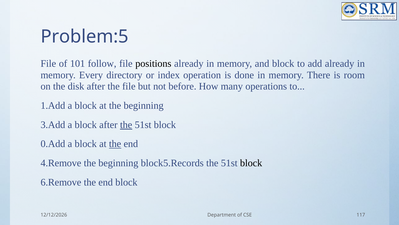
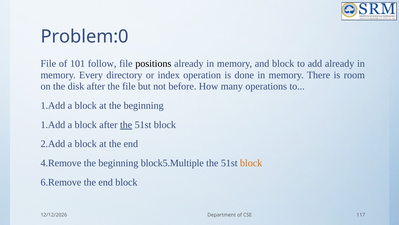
Problem:5: Problem:5 -> Problem:0 (85, 36)
3.Add: 3.Add -> 1.Add (53, 124)
0.Add: 0.Add -> 2.Add (53, 144)
the underline: present -> none (115, 144)
block5.Records: block5.Records -> block5.Multiple (172, 163)
block colour: black -> orange (251, 163)
